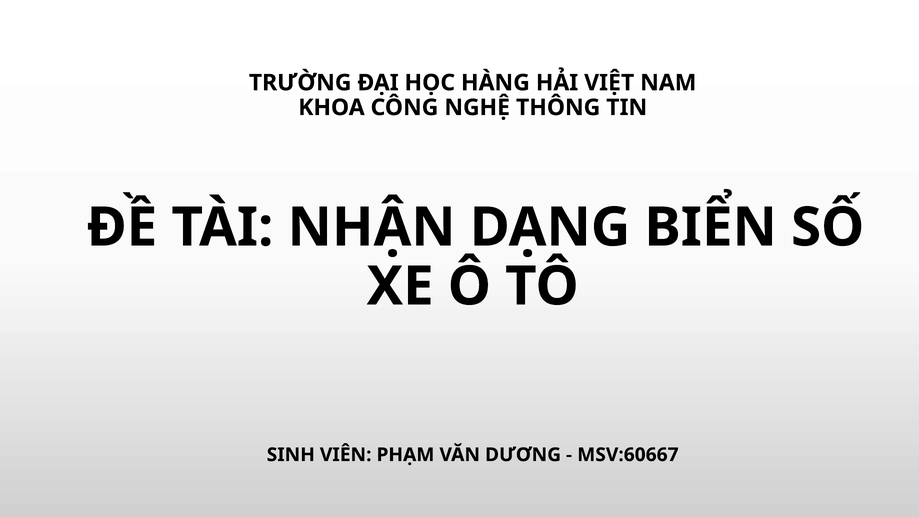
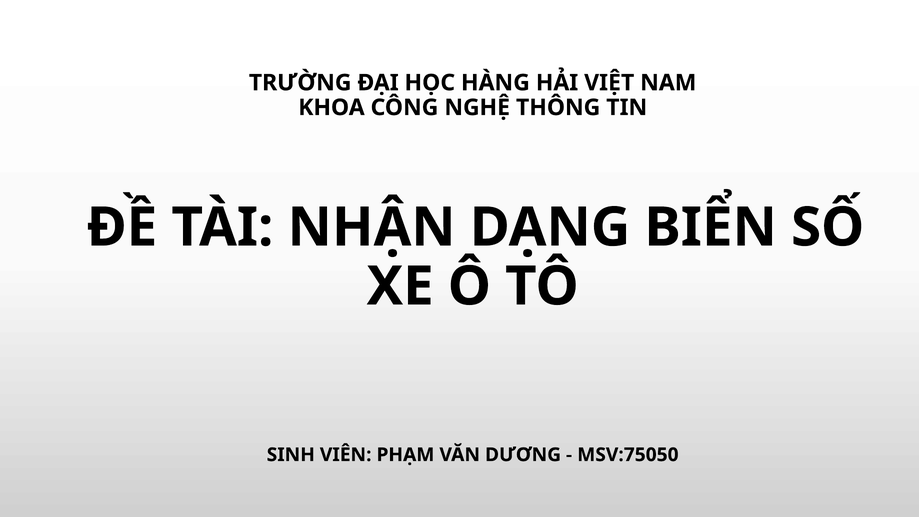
MSV:60667: MSV:60667 -> MSV:75050 (628, 455)
